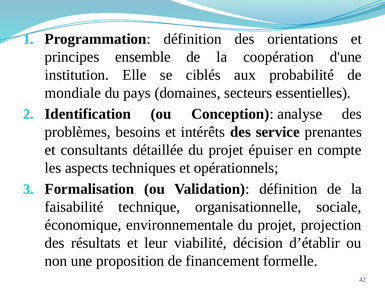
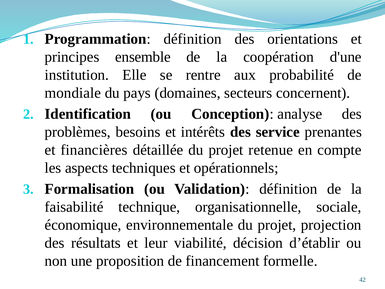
ciblés: ciblés -> rentre (203, 75)
essentielles: essentielles -> concernent (313, 93)
consultants: consultants -> financières (94, 150)
épuiser: épuiser -> retenue (271, 150)
